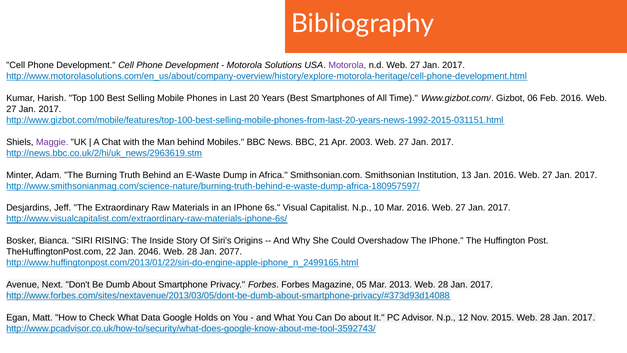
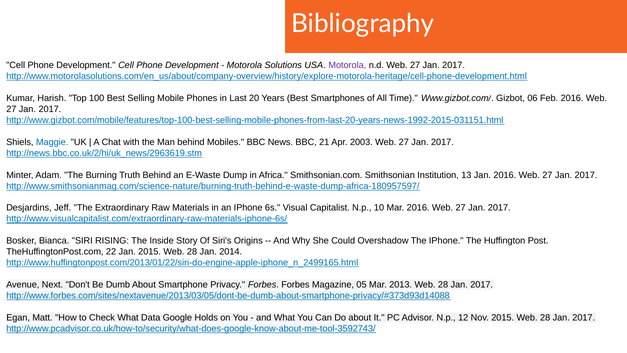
Maggie colour: purple -> blue (52, 142)
Jan 2046: 2046 -> 2015 (150, 252)
2077: 2077 -> 2014 (231, 252)
